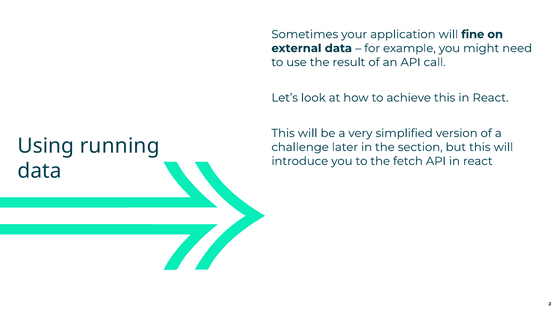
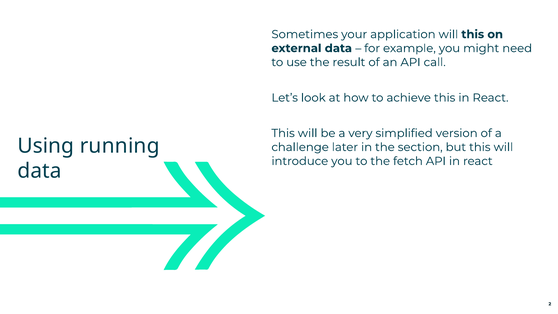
will fine: fine -> this (473, 34)
